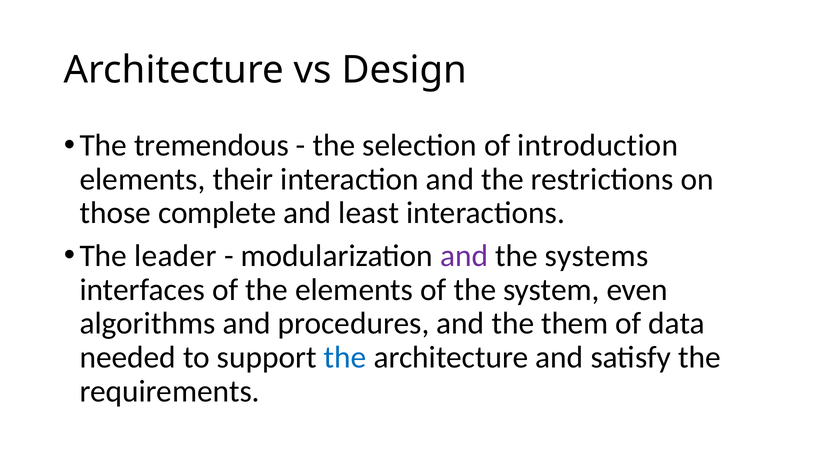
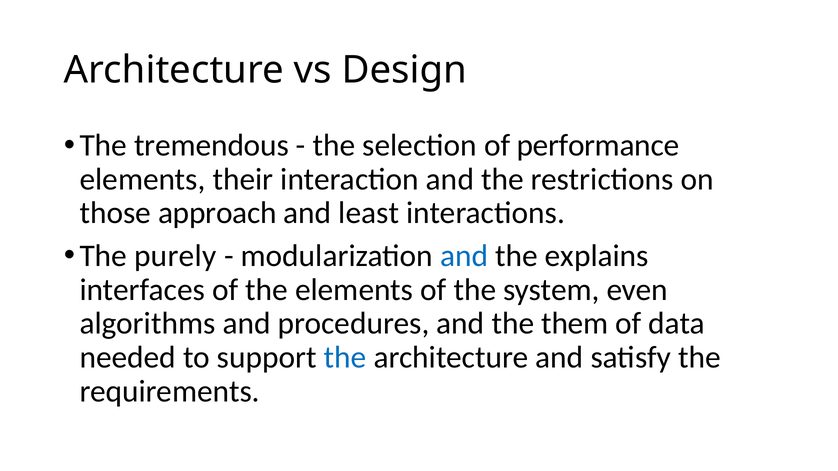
introduction: introduction -> performance (598, 145)
complete: complete -> approach (217, 213)
leader: leader -> purely (175, 256)
and colour: purple -> blue (464, 256)
systems: systems -> explains (597, 256)
